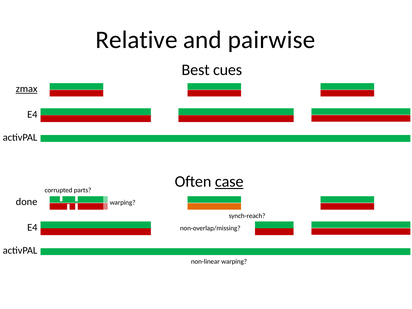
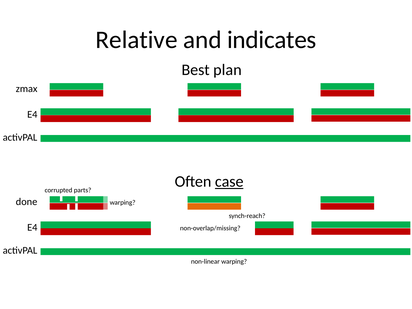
pairwise: pairwise -> indicates (272, 40)
cues: cues -> plan (227, 70)
zmax underline: present -> none (27, 89)
